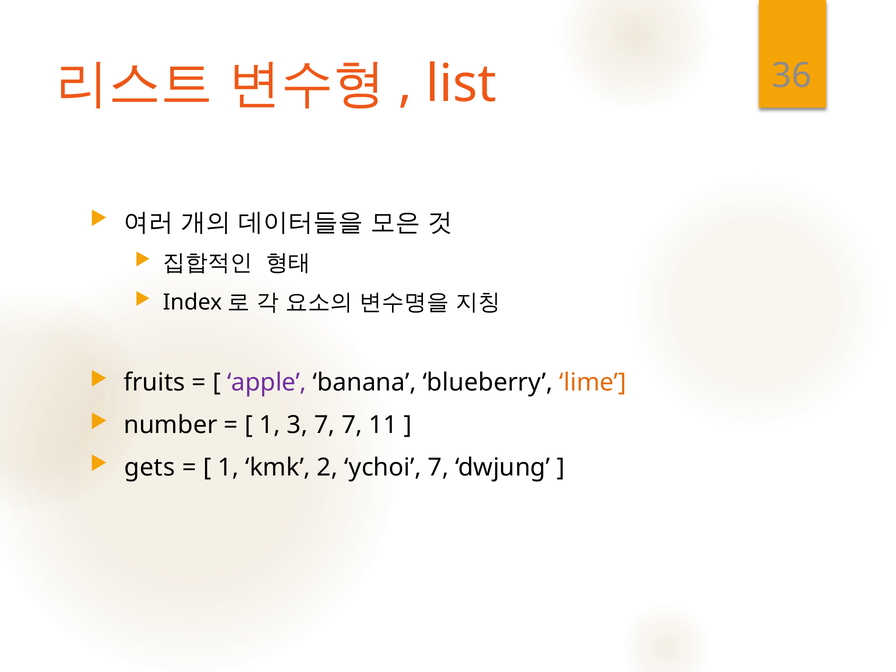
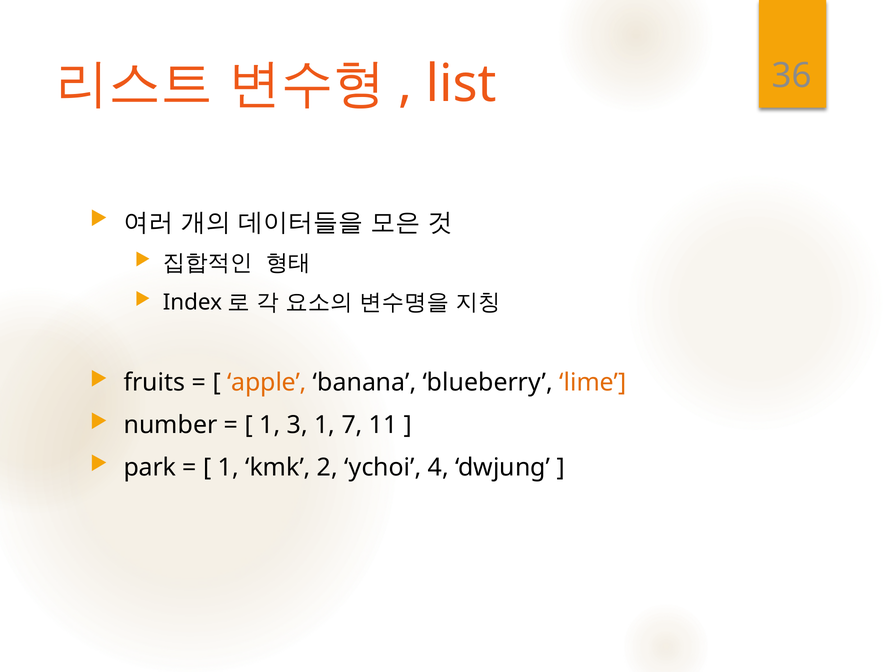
apple colour: purple -> orange (267, 383)
3 7: 7 -> 1 (325, 425)
gets: gets -> park (150, 467)
ychoi 7: 7 -> 4 (438, 467)
